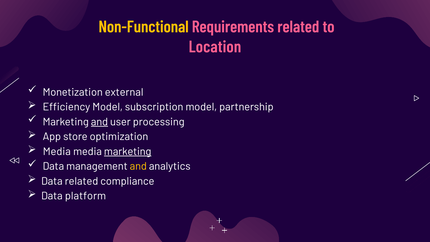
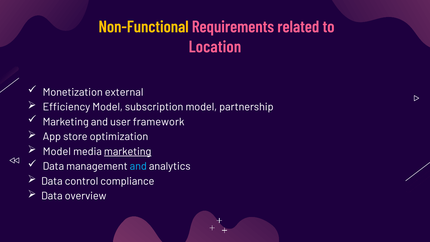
and underline: present -> none (99, 122)
processing: processing -> framework (159, 122)
Media: Media -> Model (57, 151)
and colour: yellow -> light blue (138, 166)
Data related: related -> control (82, 181)
platform: platform -> overview (86, 196)
